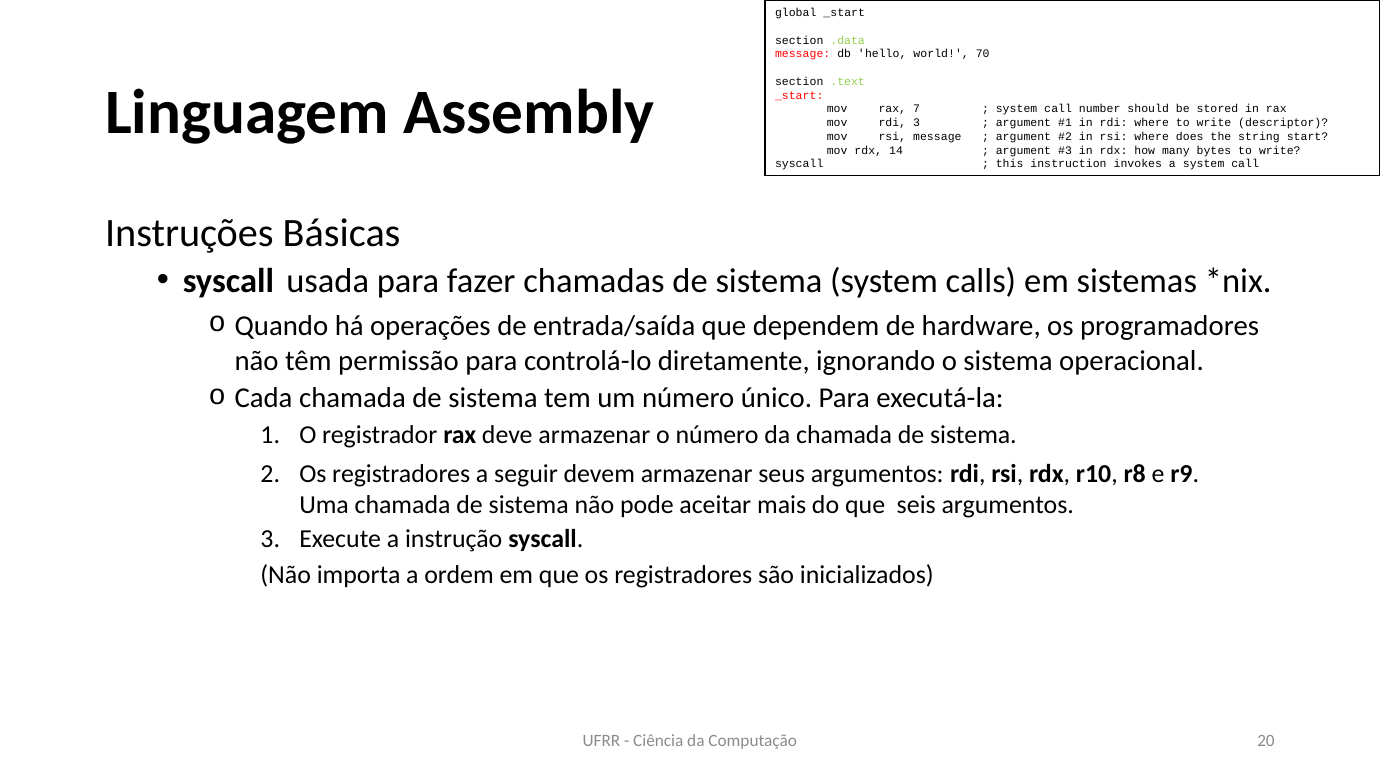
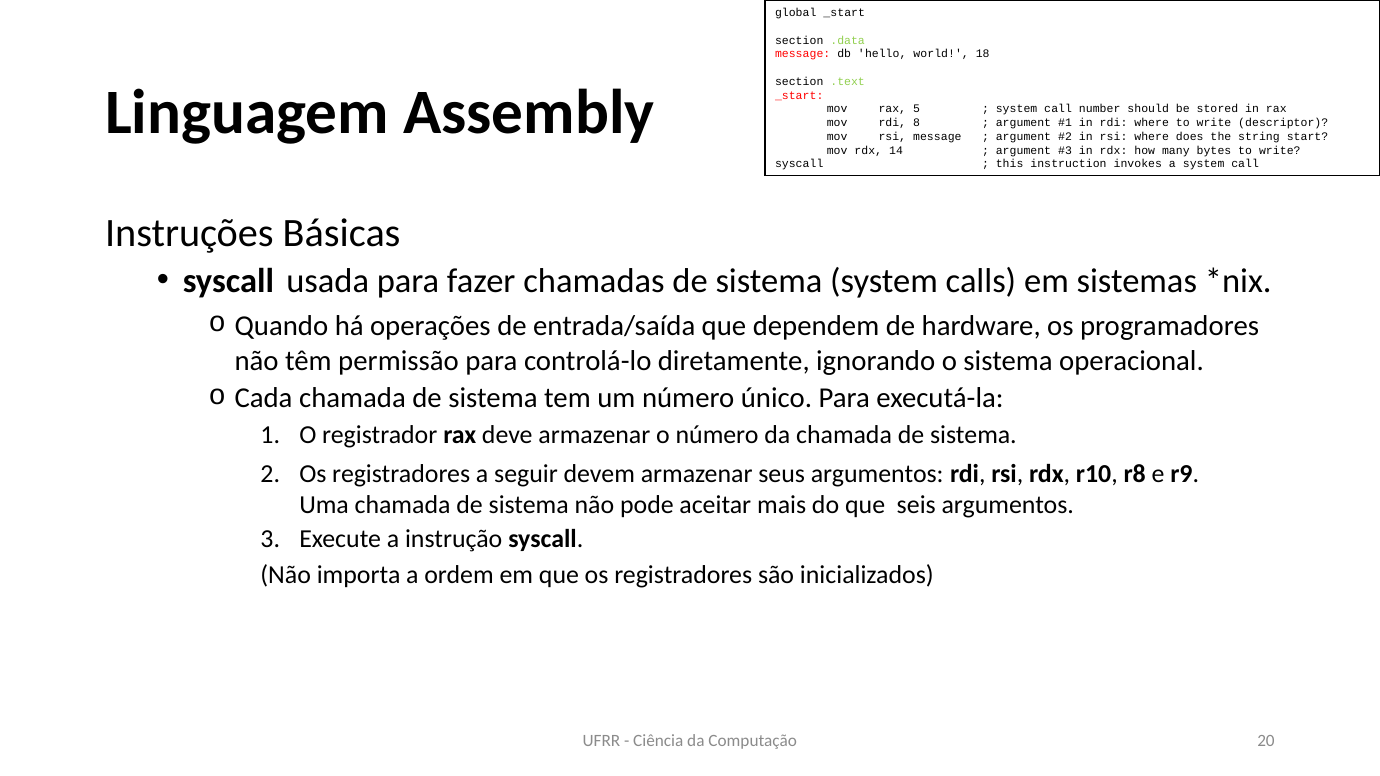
70: 70 -> 18 (983, 54)
7: 7 -> 5 (917, 109)
rdi 3: 3 -> 8 (917, 123)
